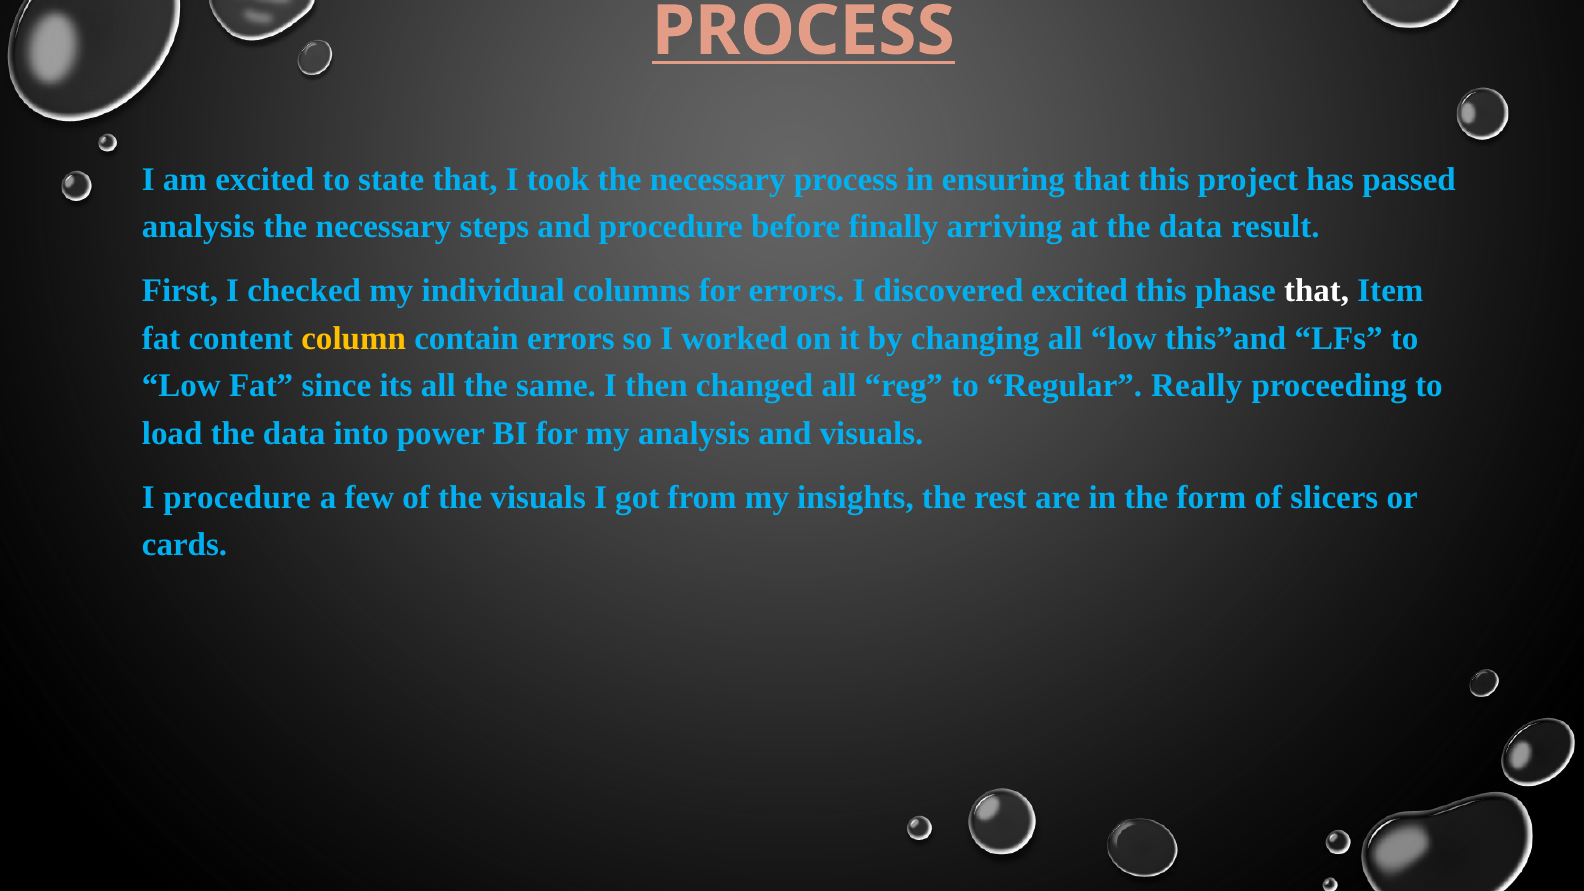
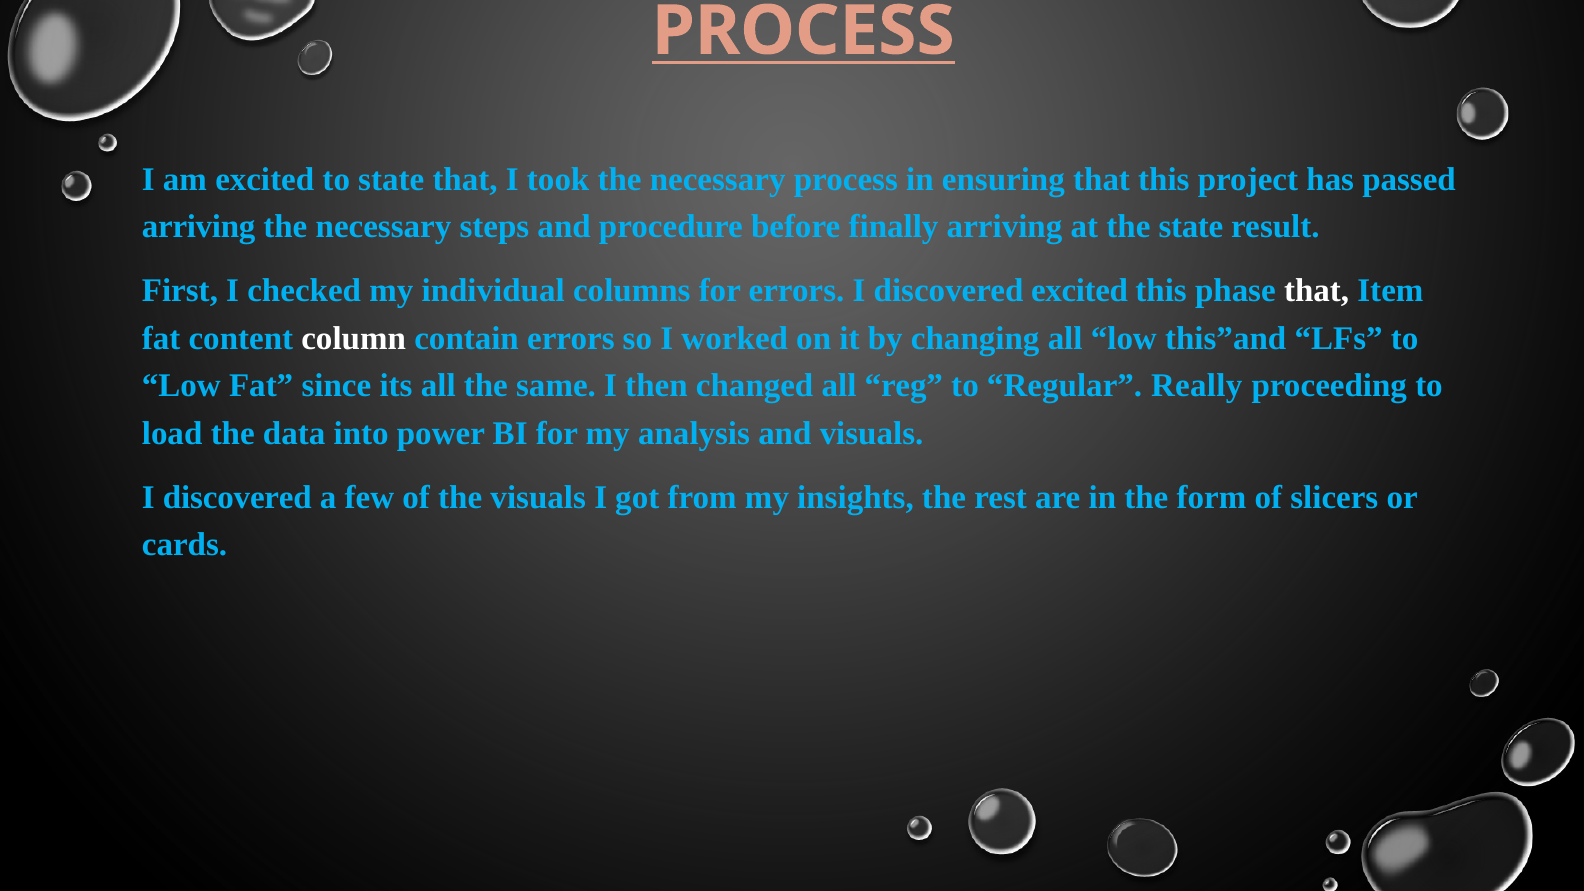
analysis: analysis -> arriving (199, 227)
at the data: data -> state (1191, 227)
column colour: yellow -> white (354, 338)
procedure: procedure -> discovered (237, 497)
